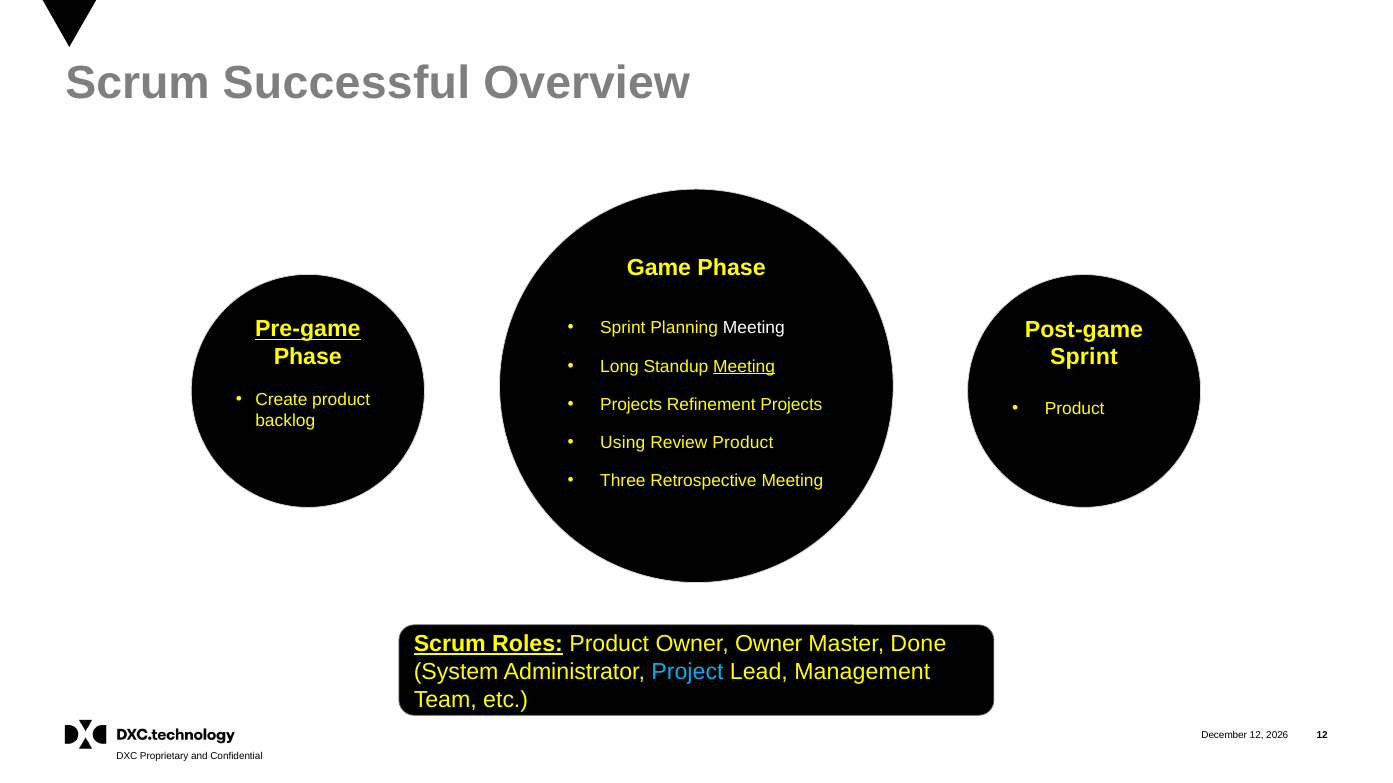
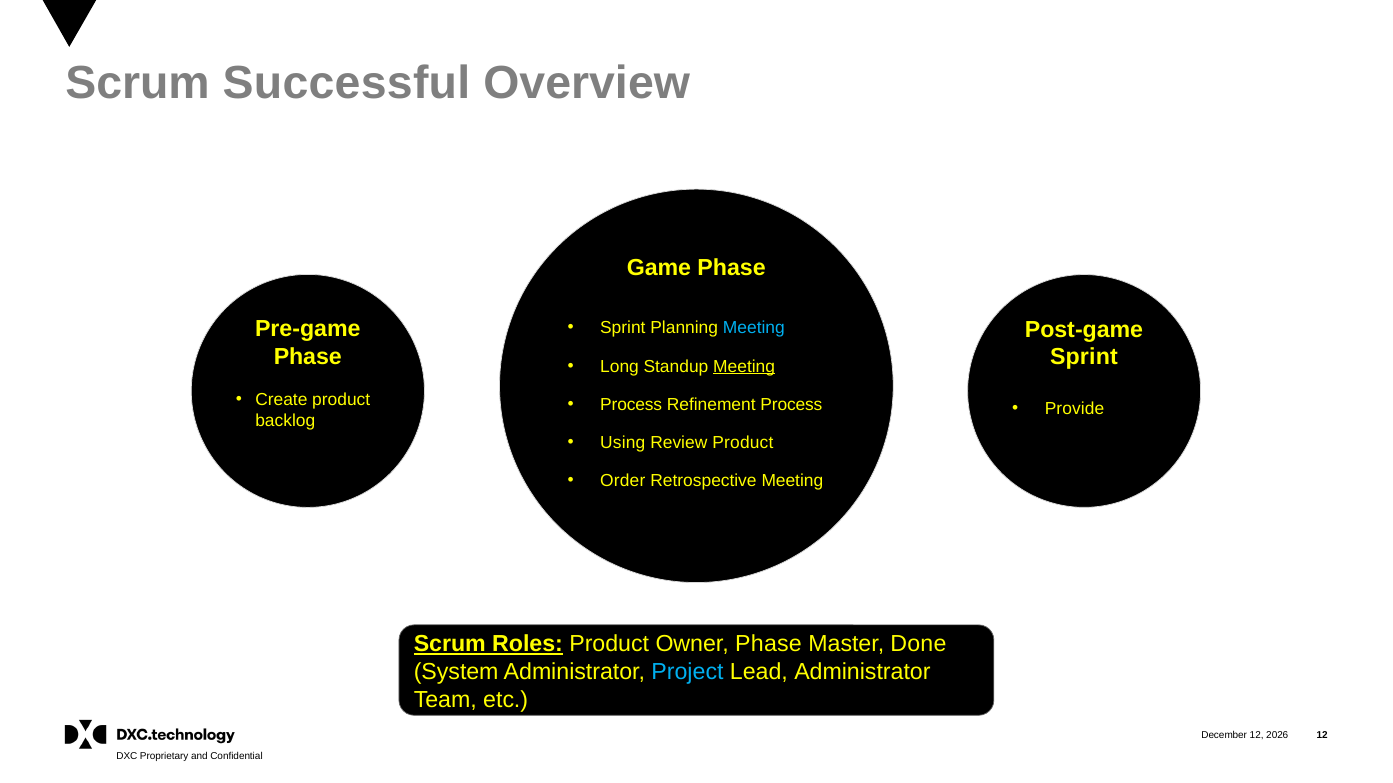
Pre-game underline: present -> none (308, 329)
Meeting colour: white -> light blue (754, 328)
Projects: Projects -> Process (631, 405)
Refinement Projects: Projects -> Process (791, 405)
Product: Product -> Provide (1075, 409)
Three: Three -> Order (623, 482)
Owner Owner: Owner -> Phase (769, 644)
Lead Management: Management -> Administrator (862, 672)
